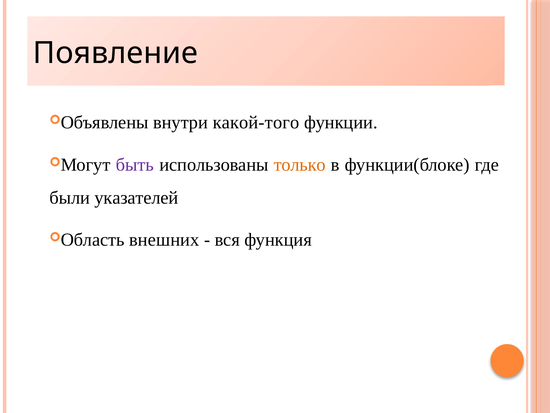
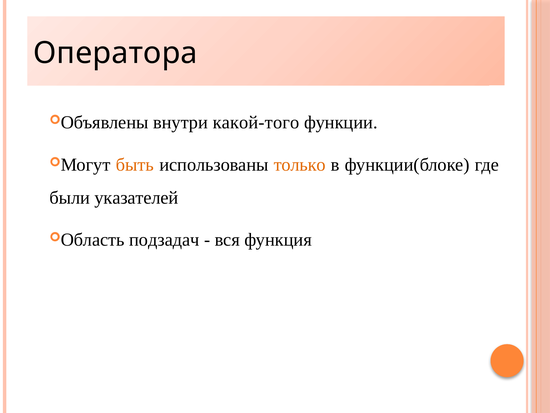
Появление: Появление -> Оператора (115, 53)
быть colour: purple -> orange (135, 164)
внешних: внешних -> подзадач (164, 240)
